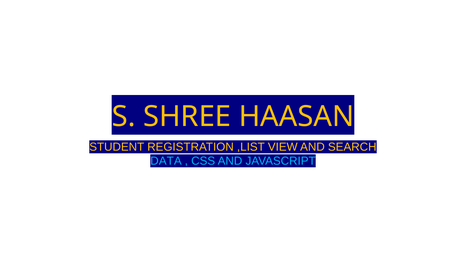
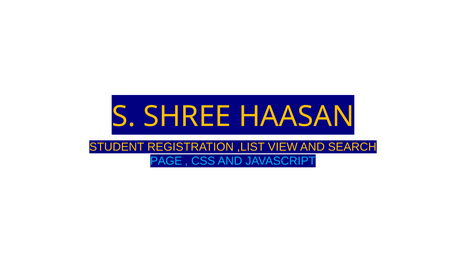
DATA: DATA -> PAGE (166, 161)
